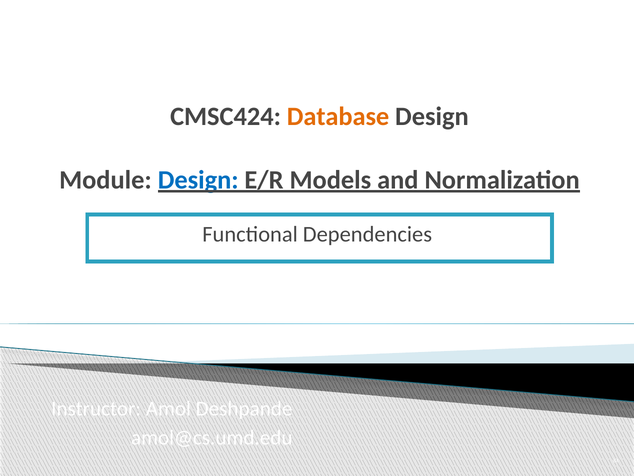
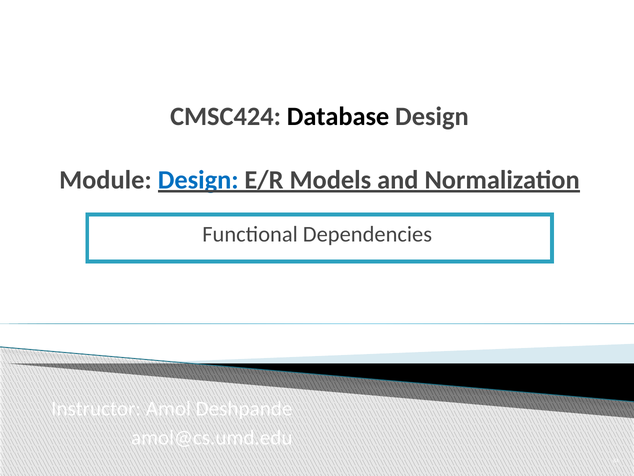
Database colour: orange -> black (338, 116)
